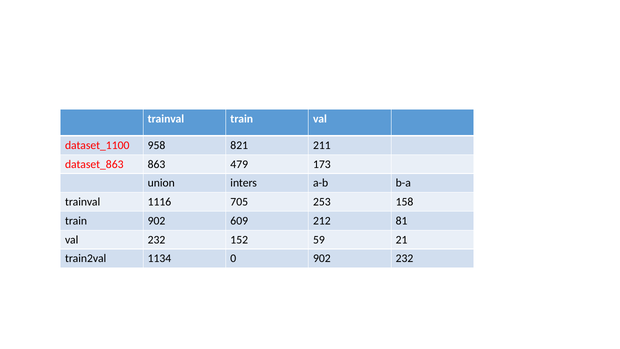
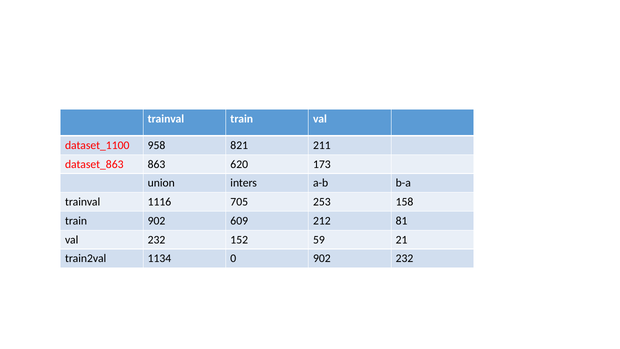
479: 479 -> 620 (239, 164)
